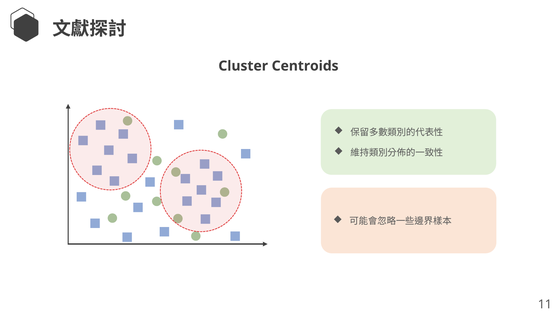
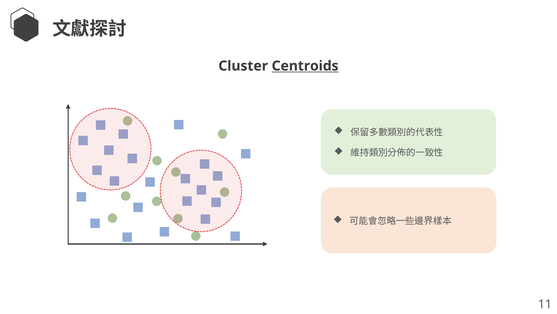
Centroids underline: none -> present (305, 66)
